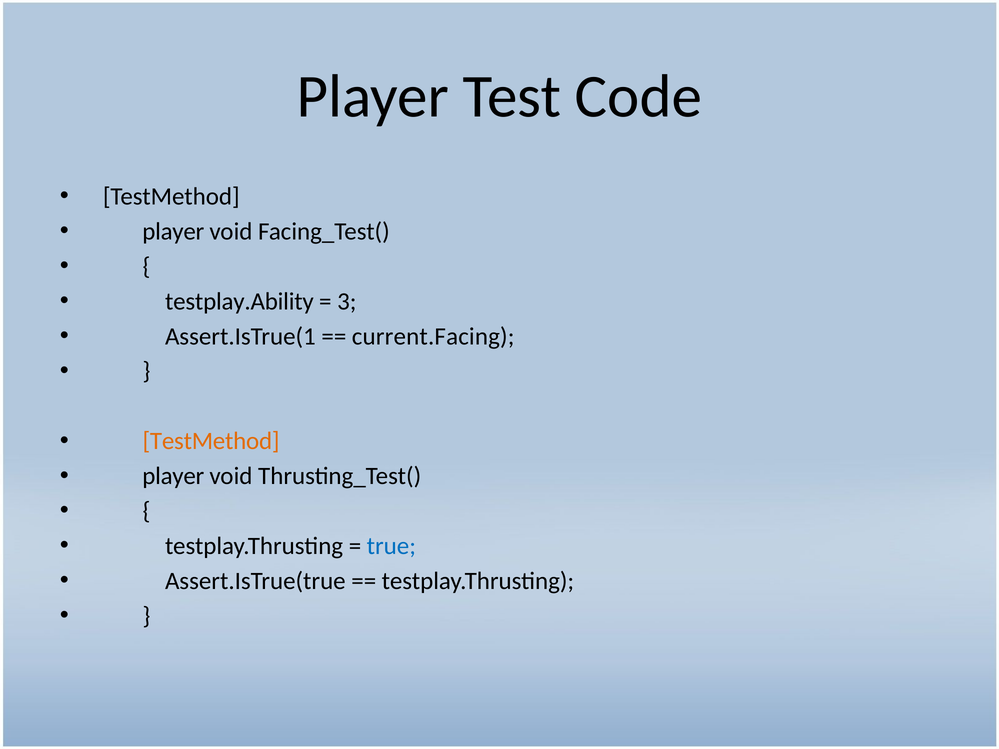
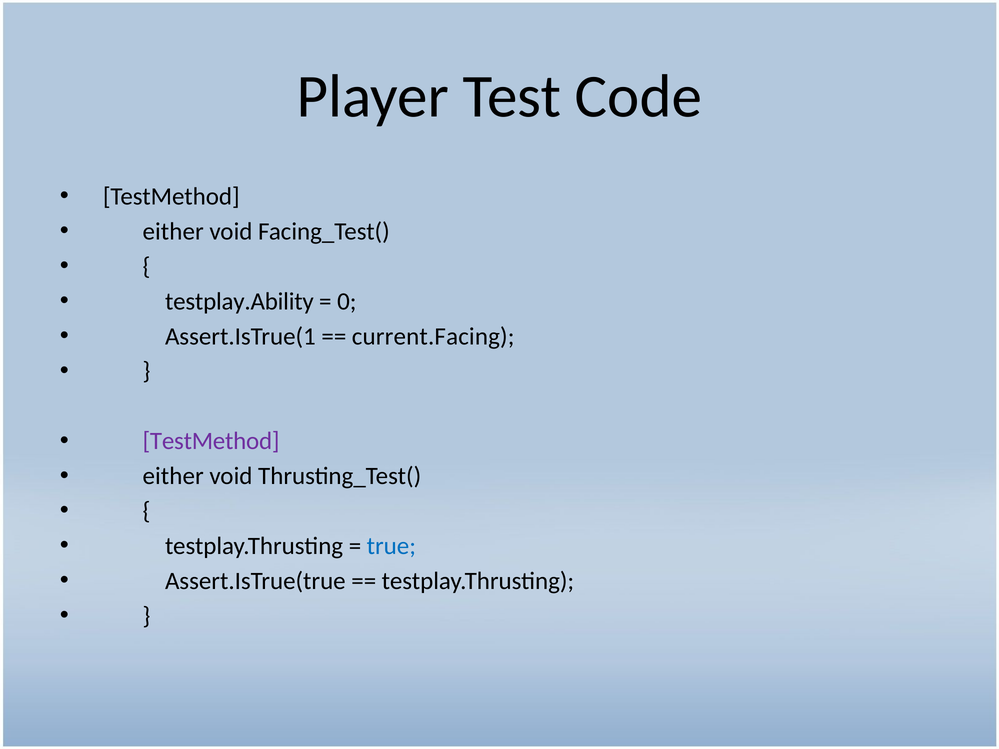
player: player -> either (173, 232)
3: 3 -> 0 (347, 301)
TestMethod colour: orange -> purple (211, 441)
player: player -> either (173, 476)
